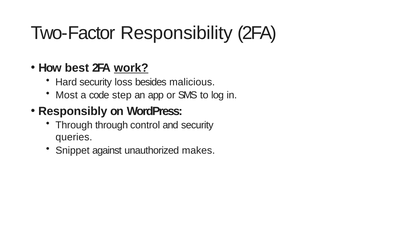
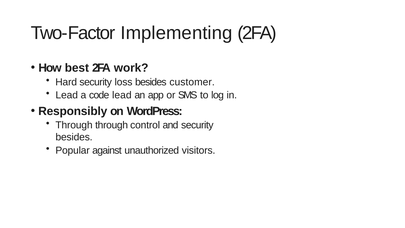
Responsibility: Responsibility -> Implementing (176, 33)
work underline: present -> none (131, 68)
malicious: malicious -> customer (192, 82)
Most: Most -> Lead (67, 95)
code step: step -> lead (122, 95)
queries: queries -> besides (74, 137)
Snippet: Snippet -> Popular (73, 150)
makes: makes -> visitors (199, 150)
